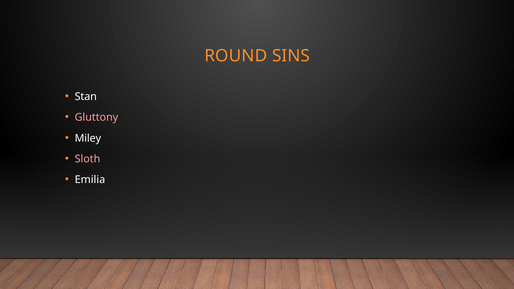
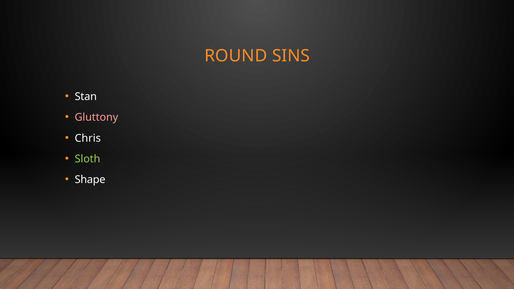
Miley: Miley -> Chris (88, 138)
Sloth colour: pink -> light green (88, 159)
Emilia: Emilia -> Shape (90, 180)
